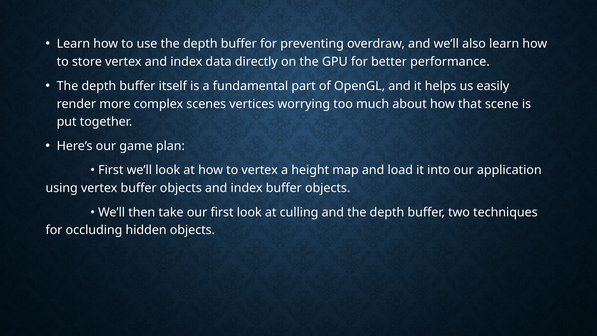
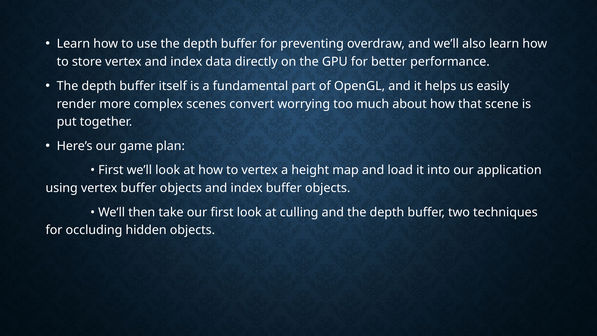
vertices: vertices -> convert (252, 104)
